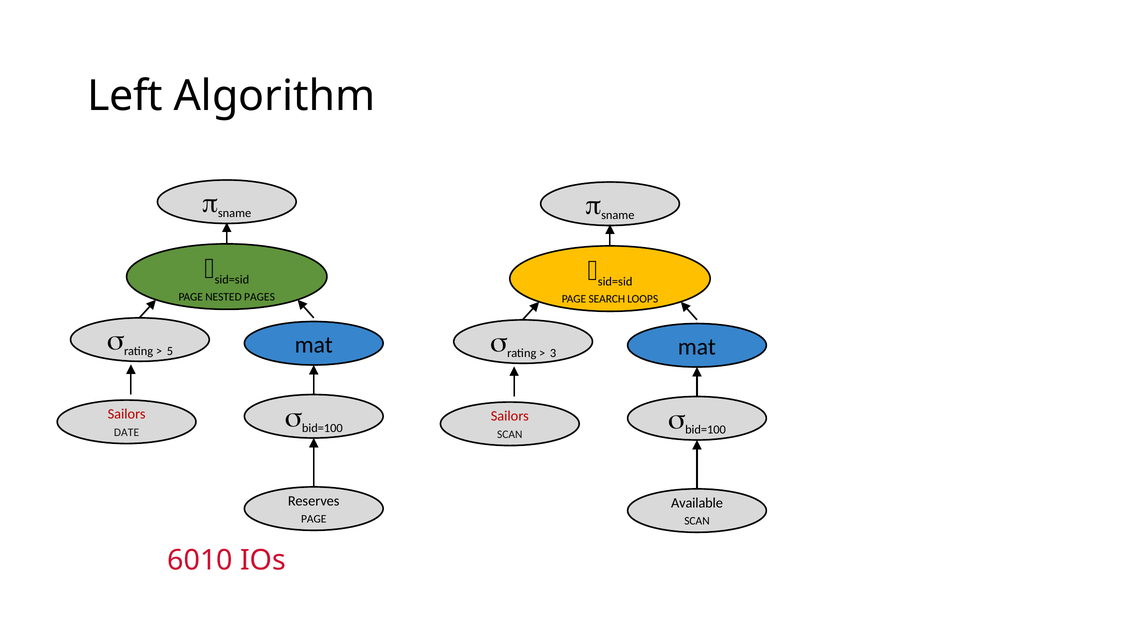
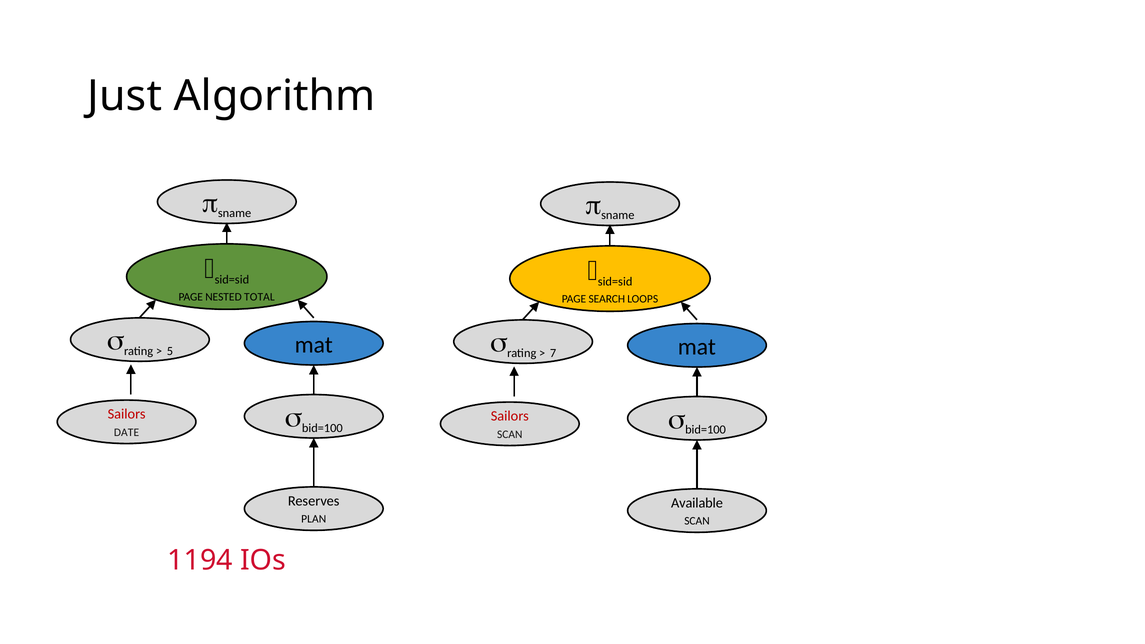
Left: Left -> Just (125, 96)
PAGES: PAGES -> TOTAL (259, 297)
3: 3 -> 7 (553, 353)
PAGE: PAGE -> PLAN (314, 519)
6010: 6010 -> 1194 (200, 560)
